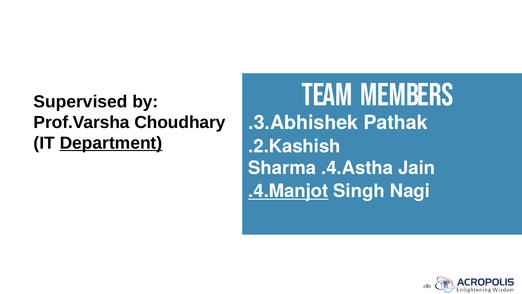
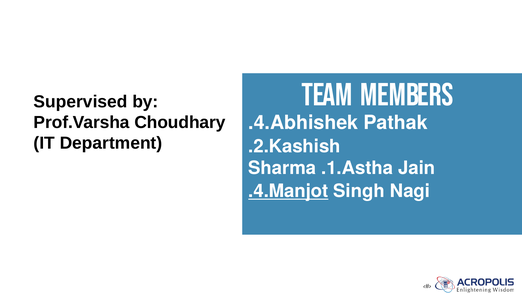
.3.Abhishek: .3.Abhishek -> .4.Abhishek (303, 123)
Department underline: present -> none (111, 143)
.4.Astha: .4.Astha -> .1.Astha (357, 168)
